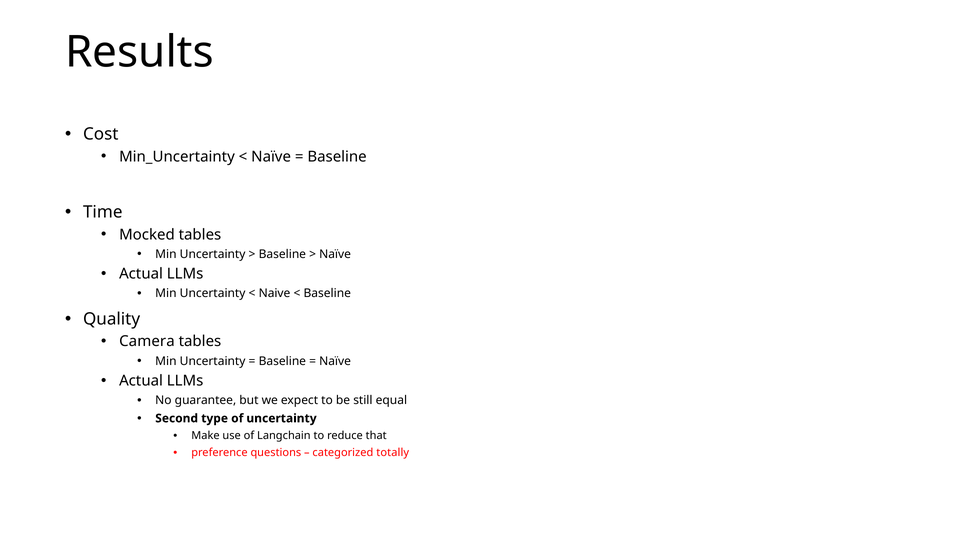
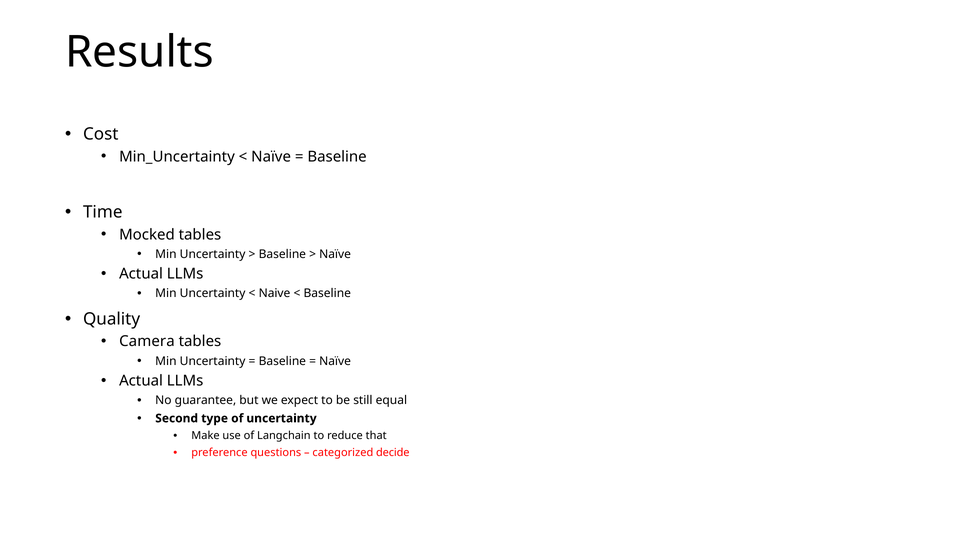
totally: totally -> decide (393, 453)
